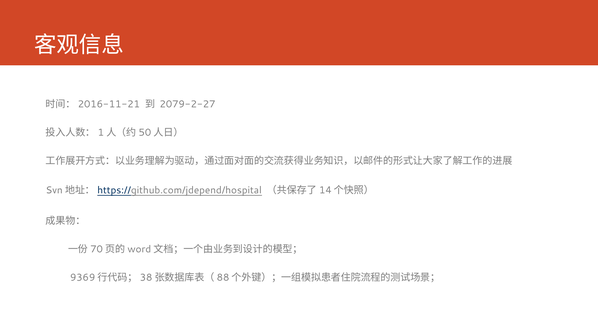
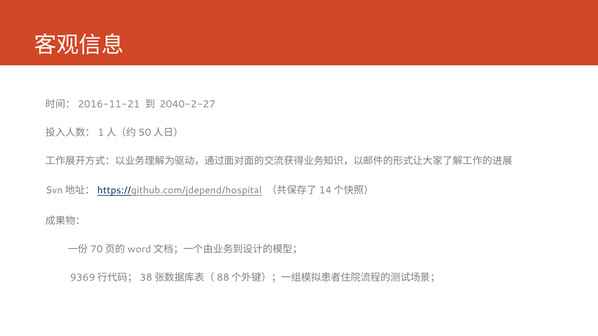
2079-2-27: 2079-2-27 -> 2040-2-27 (187, 104)
